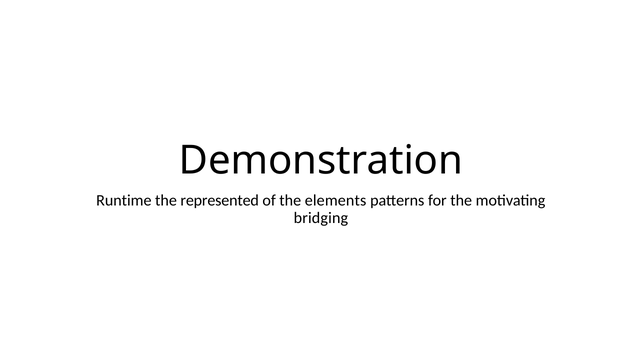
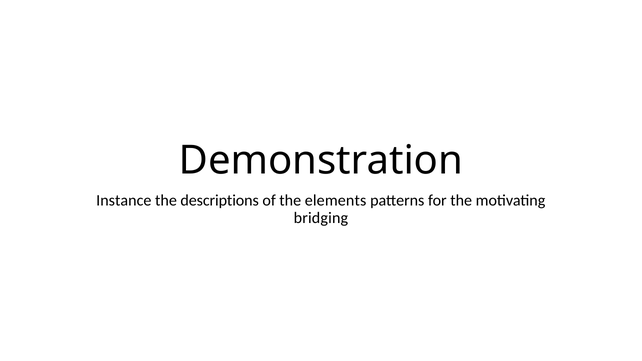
Runtime: Runtime -> Instance (124, 201)
represented: represented -> descriptions (220, 201)
